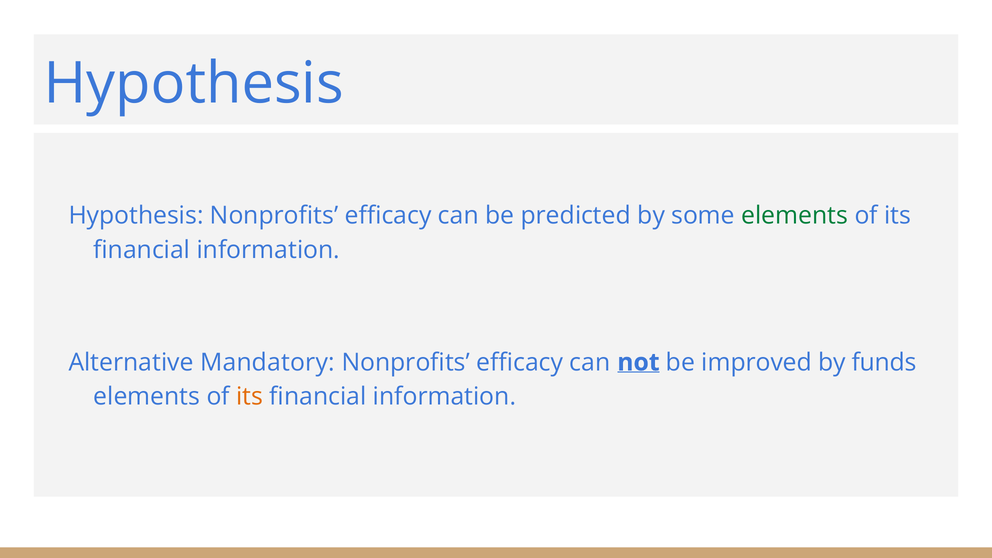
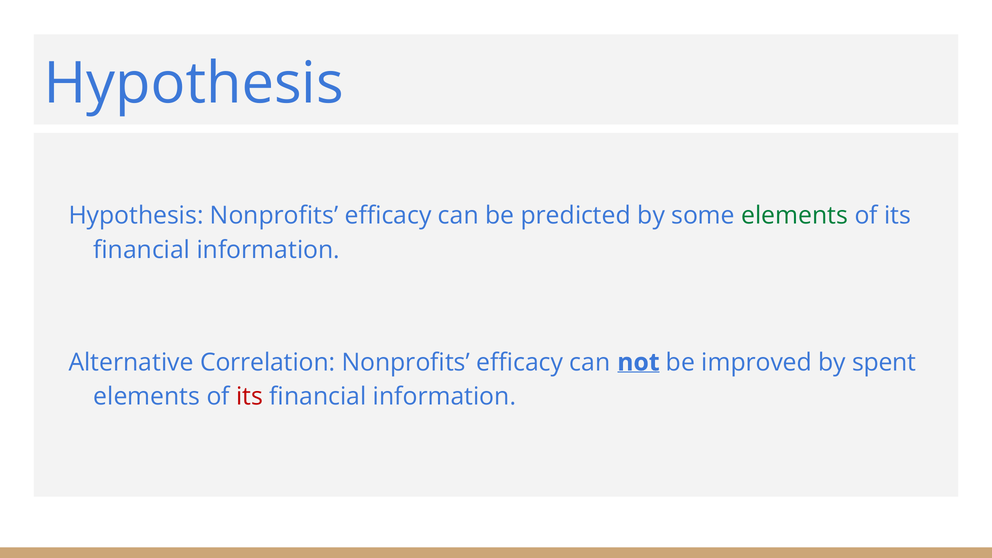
Mandatory: Mandatory -> Correlation (268, 362)
funds: funds -> spent (884, 362)
its colour: orange -> red (250, 397)
